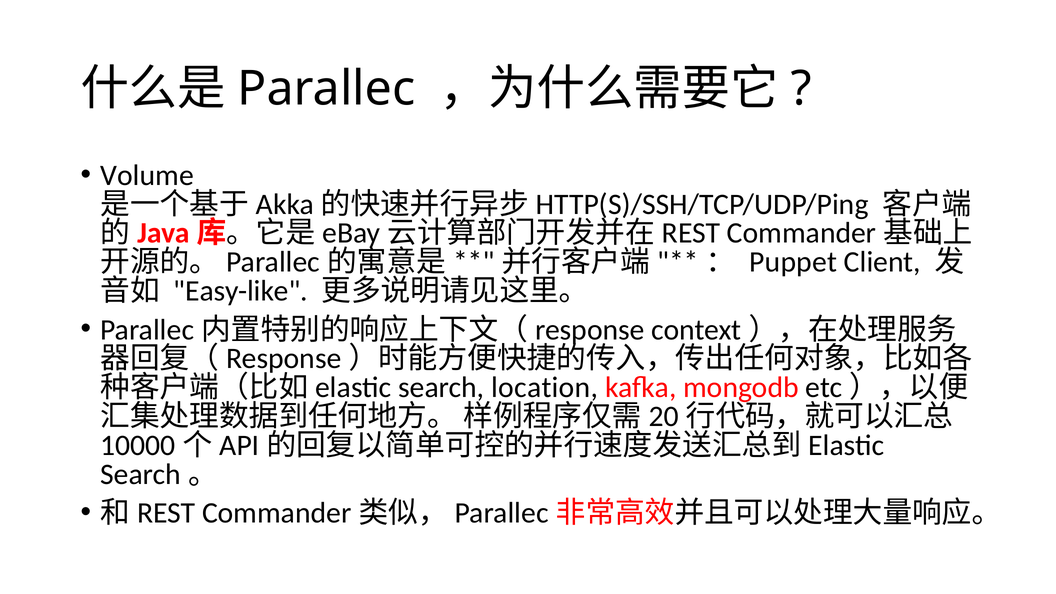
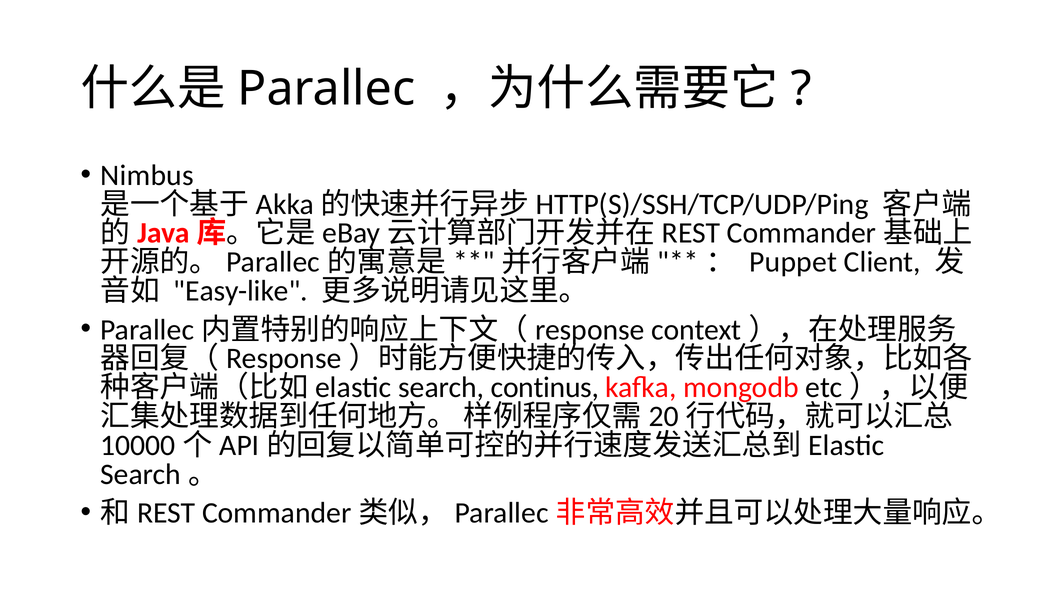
Volume: Volume -> Nimbus (147, 175)
location: location -> continus (545, 388)
